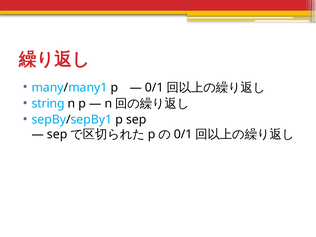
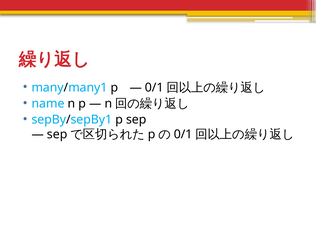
string: string -> name (48, 104)
